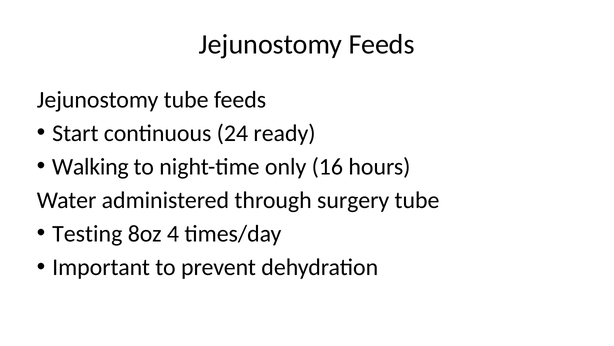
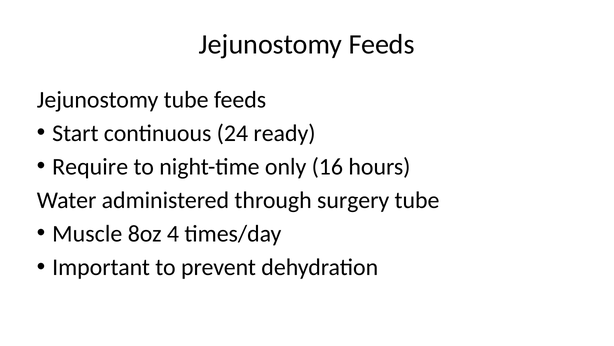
Walking: Walking -> Require (90, 167)
Testing: Testing -> Muscle (87, 233)
